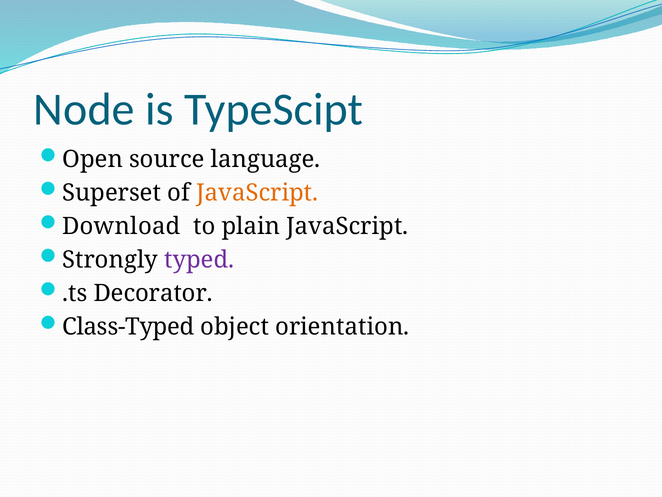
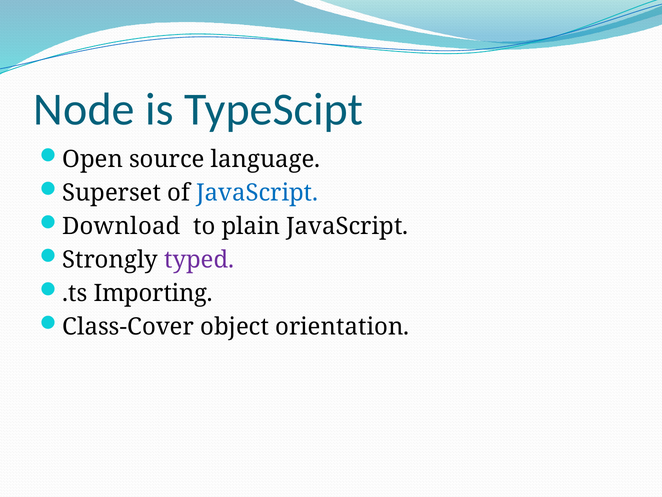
JavaScript colour: orange -> blue (257, 193)
Decorator: Decorator -> Importing (153, 293)
Class-Typed: Class-Typed -> Class-Cover (128, 327)
